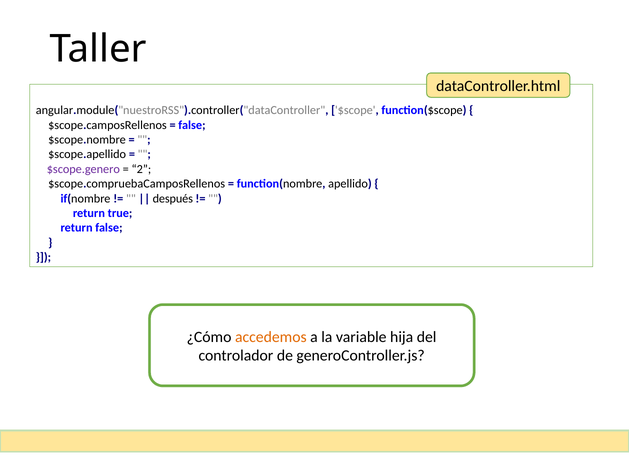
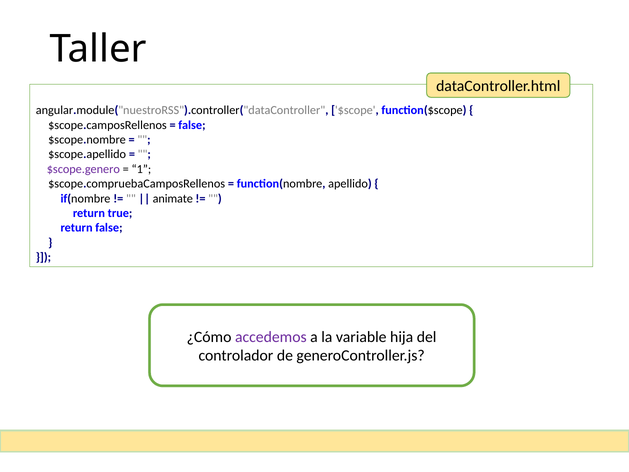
2: 2 -> 1 (141, 169)
después: después -> animate (173, 198)
accedemos colour: orange -> purple (271, 337)
